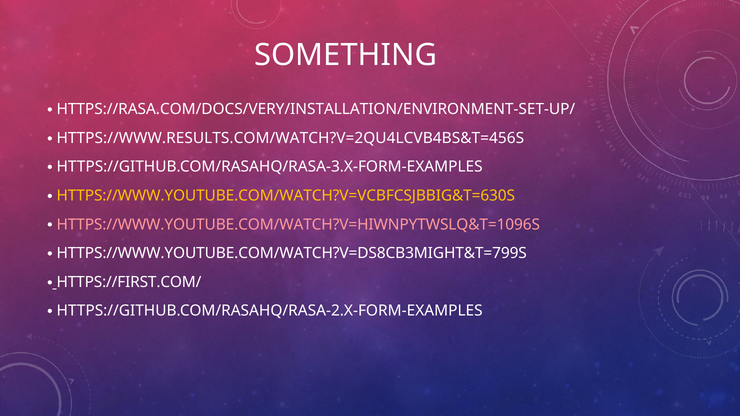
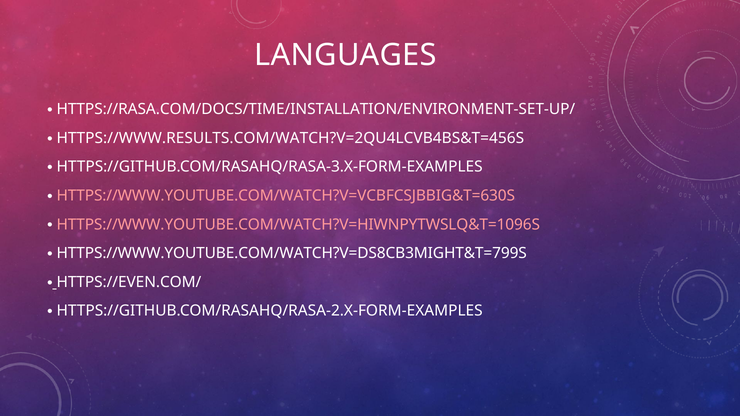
SOMETHING: SOMETHING -> LANGUAGES (346, 55)
HTTPS://RASA.COM/DOCS/VERY/INSTALLATION/ENVIRONMENT-SET-UP/: HTTPS://RASA.COM/DOCS/VERY/INSTALLATION/ENVIRONMENT-SET-UP/ -> HTTPS://RASA.COM/DOCS/TIME/INSTALLATION/ENVIRONMENT-SET-UP/ (316, 109)
HTTPS://WWW.YOUTUBE.COM/WATCH?V=VCBFCSJBBIG&T=630S colour: yellow -> pink (286, 196)
HTTPS://FIRST.COM/: HTTPS://FIRST.COM/ -> HTTPS://EVEN.COM/ (129, 282)
